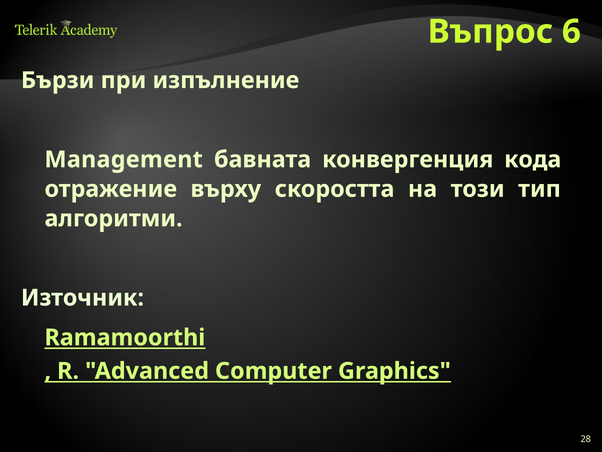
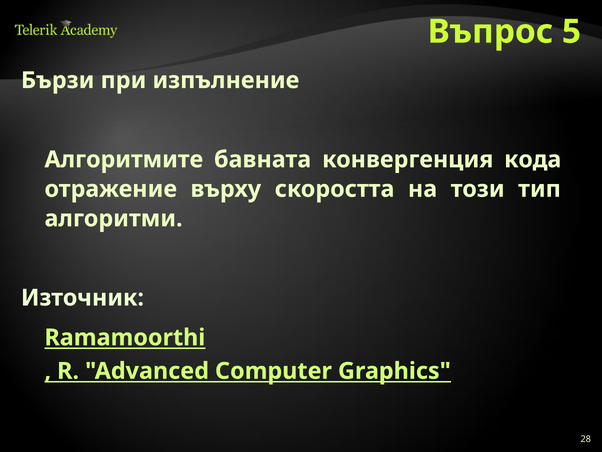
6: 6 -> 5 (571, 32)
Management: Management -> Алгоритмите (124, 159)
